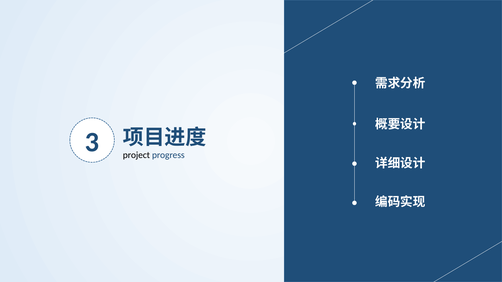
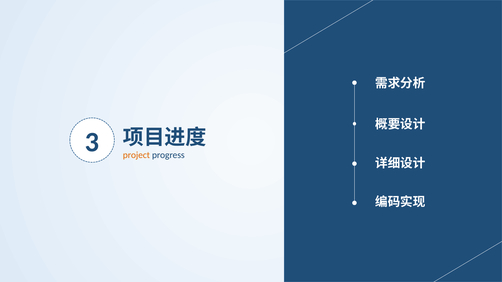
project colour: black -> orange (136, 155)
